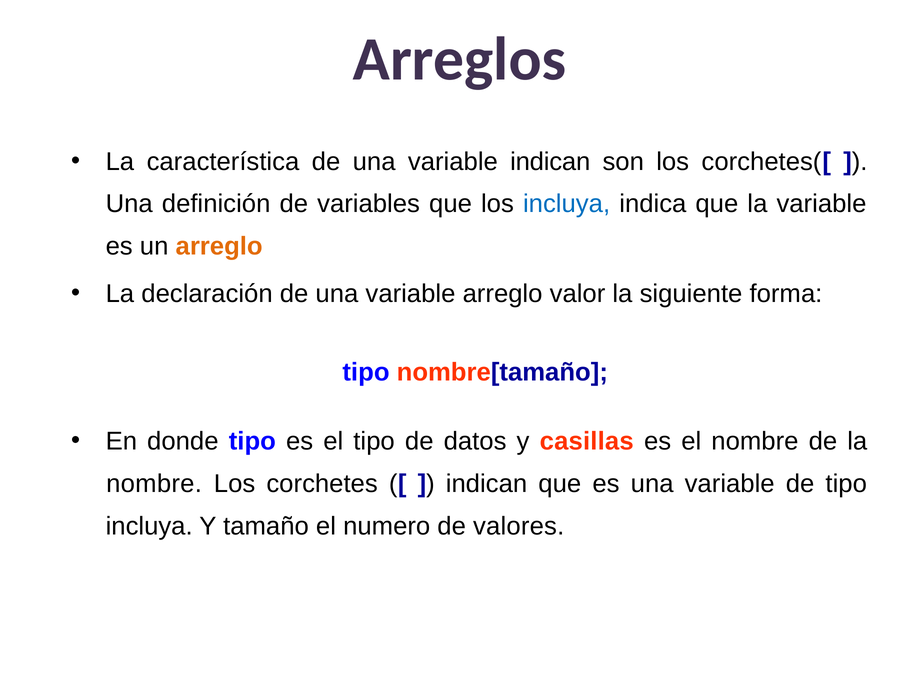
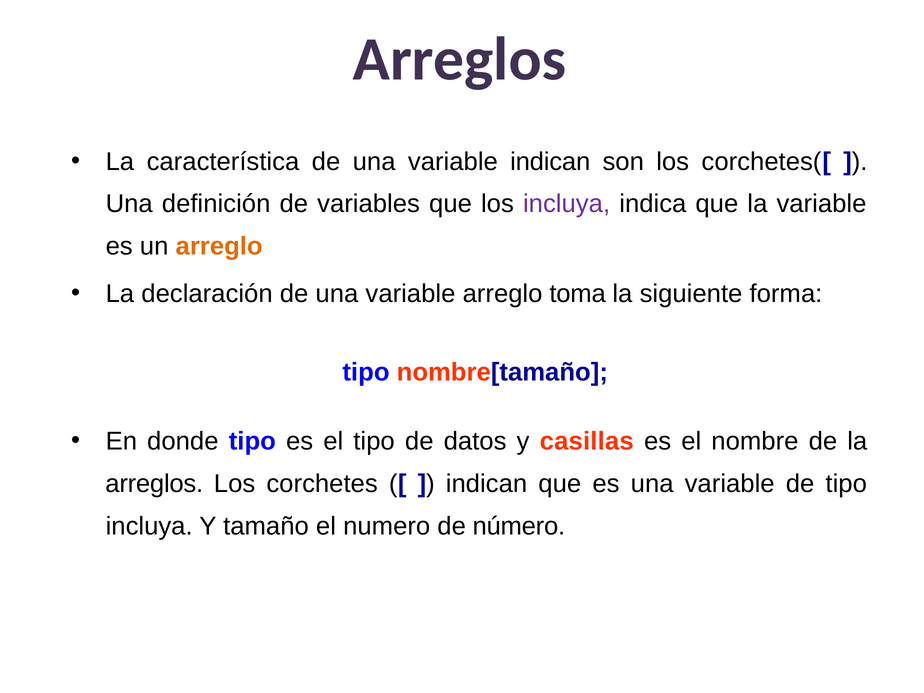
incluya colour: blue -> purple (567, 204)
valor: valor -> toma (578, 294)
nombre: nombre -> arreglos (154, 484)
valores: valores -> número (519, 526)
